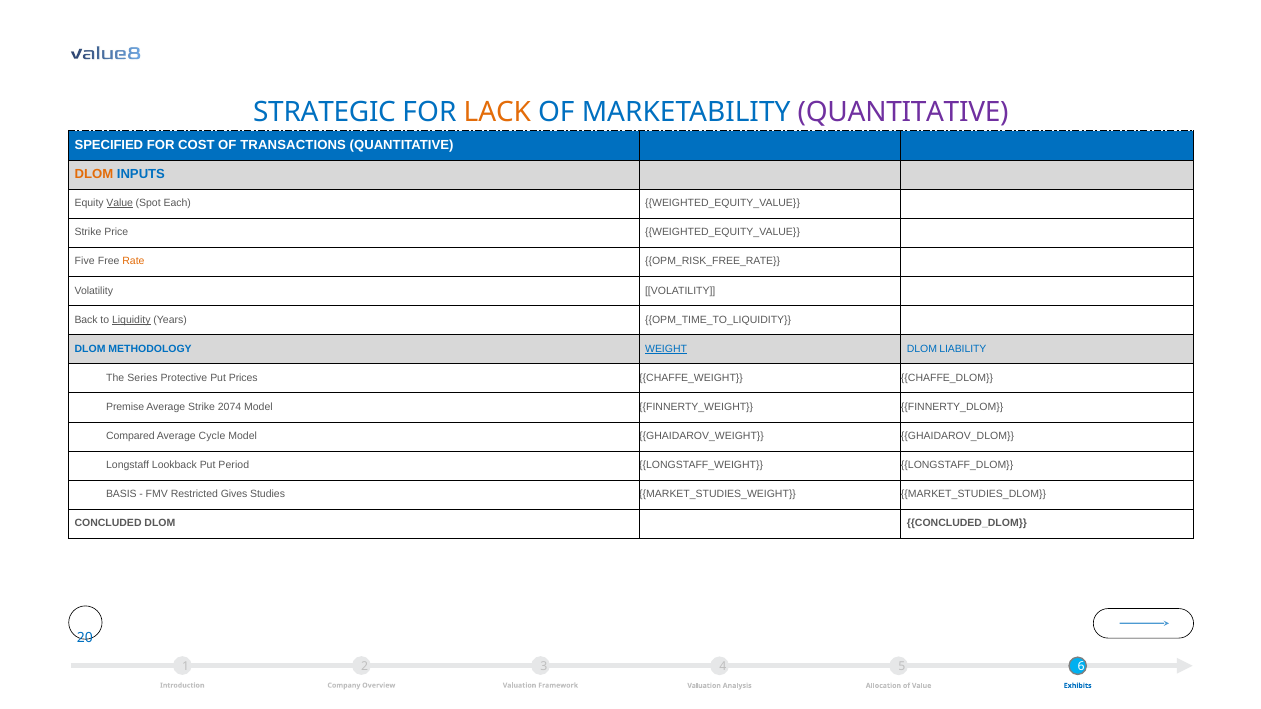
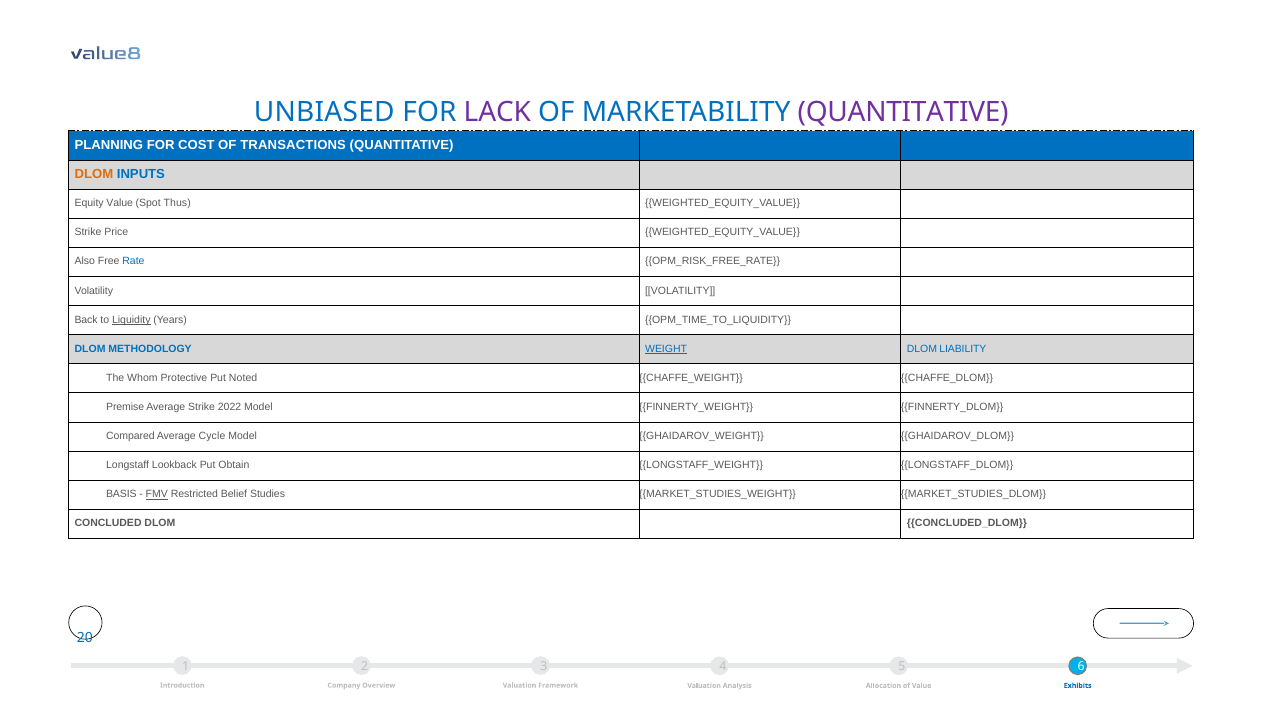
STRATEGIC: STRATEGIC -> UNBIASED (324, 112)
LACK colour: orange -> purple (497, 112)
SPECIFIED: SPECIFIED -> PLANNING (109, 145)
Value underline: present -> none (120, 203)
Each: Each -> Thus (177, 203)
Five: Five -> Also (85, 262)
Rate colour: orange -> blue (133, 262)
Series: Series -> Whom (142, 378)
Prices: Prices -> Noted (243, 378)
2074: 2074 -> 2022 (230, 407)
Period: Period -> Obtain (234, 465)
FMV underline: none -> present (157, 495)
Gives: Gives -> Belief (234, 495)
